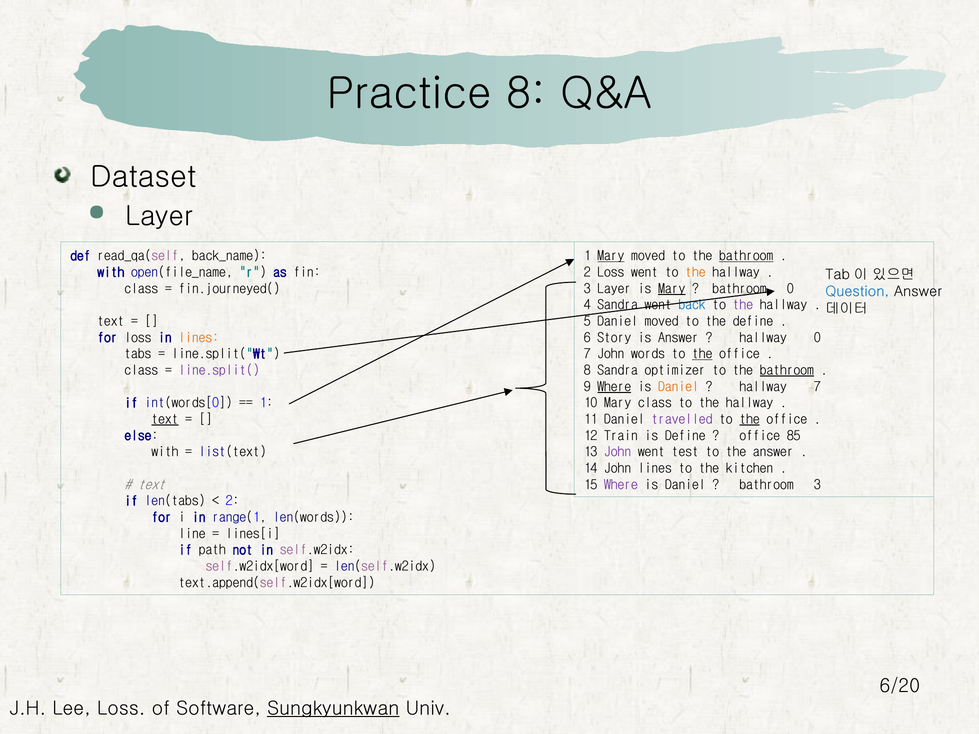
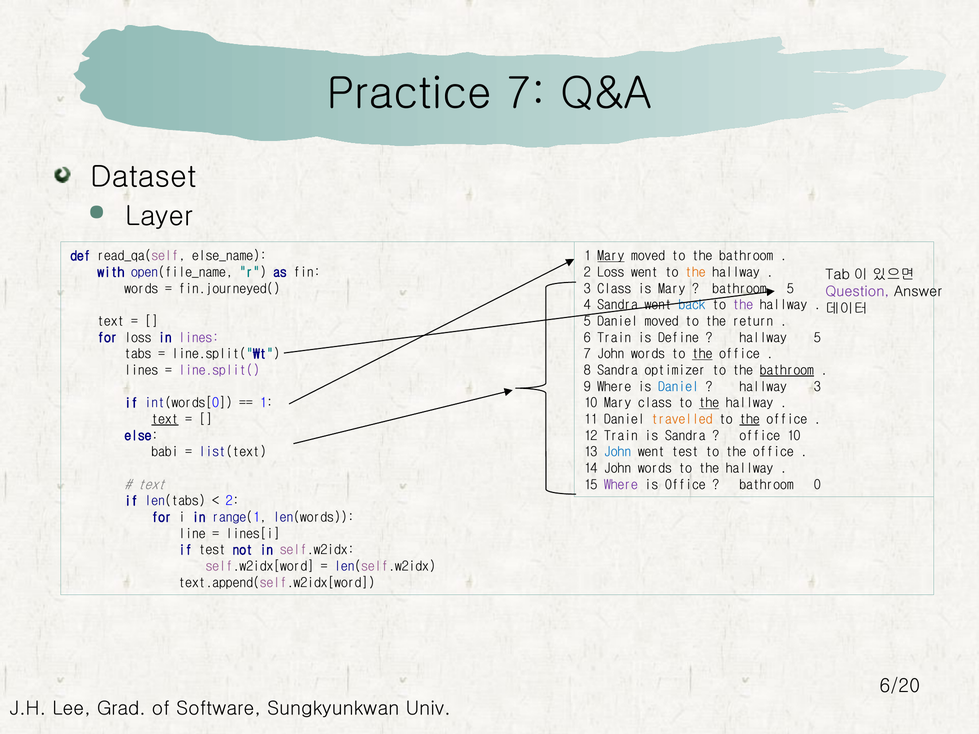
Practice 8: 8 -> 7 (526, 94)
back_name: back_name -> else_name (229, 256)
bathroom underline: present -> none (746, 256)
class: class -> words (141, 289)
3 Layer: Layer -> Class (614, 289)
Mary underline: present -> none (672, 289)
bathroom 0: 0 -> 5 (790, 289)
Question colour: blue -> purple (857, 292)
the define: define -> return (753, 321)
lines colour: orange -> purple (199, 338)
6 Story: Story -> Train (614, 338)
is Answer: Answer -> Define (679, 338)
hallway 0: 0 -> 5 (817, 338)
class: class -> lines (141, 370)
Where underline: present -> none (614, 387)
Daniel colour: orange -> blue (679, 387)
hallway 7: 7 -> 3 (817, 387)
the underline: none -> present (709, 403)
travelled colour: purple -> orange (682, 419)
is Define: Define -> Sandra (685, 436)
office 85: 85 -> 10 (794, 436)
with: with -> babi (165, 452)
John colour: purple -> blue (618, 452)
answer: answer -> office (773, 452)
14 John lines: lines -> words (655, 468)
kitchen: kitchen -> hallway (750, 468)
Daniel: Daniel -> Office (685, 485)
bathroom 3: 3 -> 0 (817, 485)
if path: path -> test (212, 550)
Lee Loss: Loss -> Grad (121, 709)
Sungkyunkwan underline: present -> none (333, 709)
